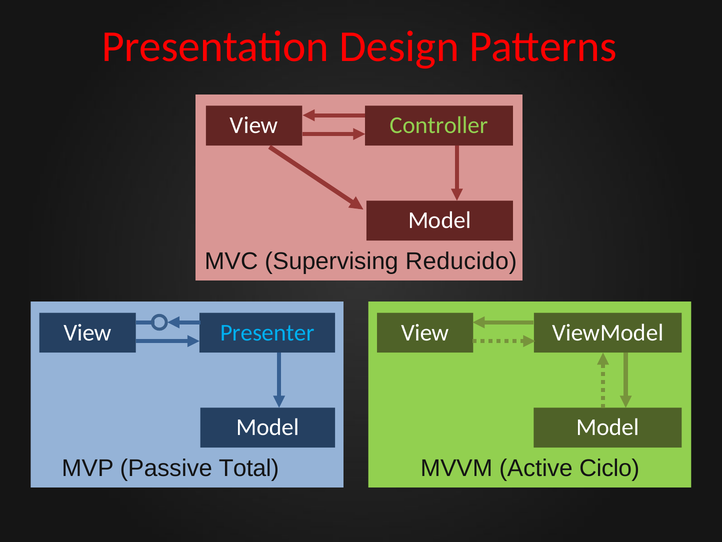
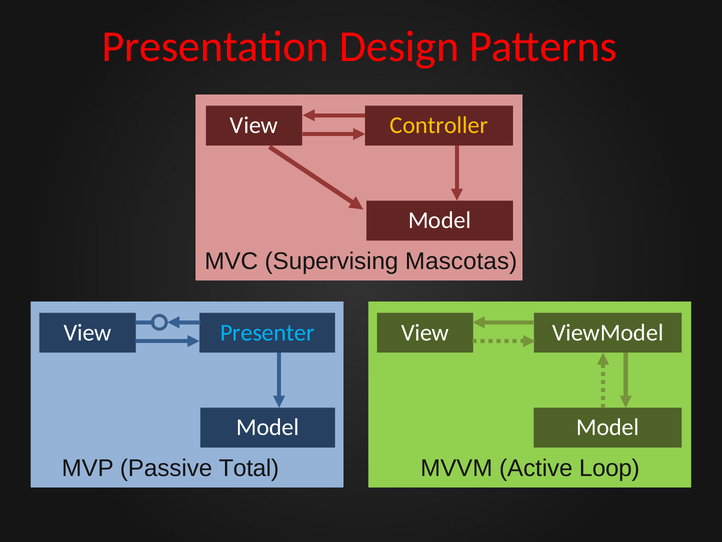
Controller colour: light green -> yellow (439, 125)
Reducido: Reducido -> Mascotas (461, 261)
Ciclo: Ciclo -> Loop (609, 468)
